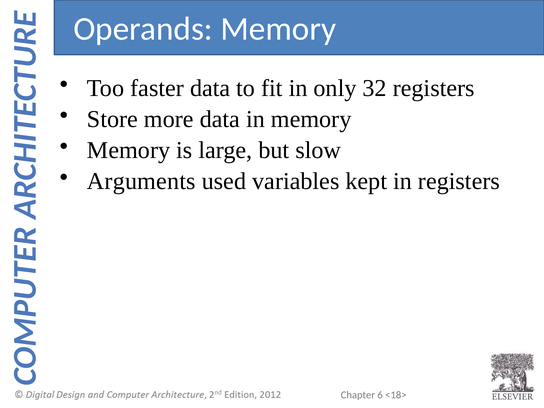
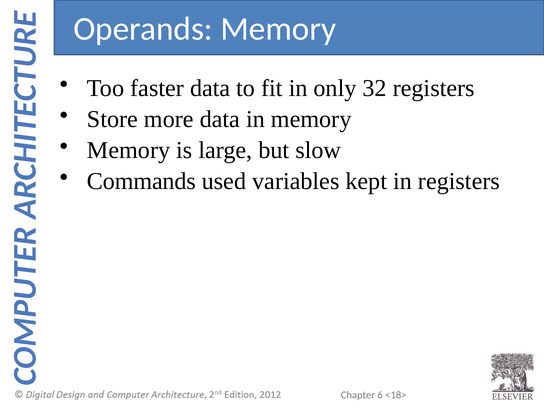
Arguments: Arguments -> Commands (141, 181)
